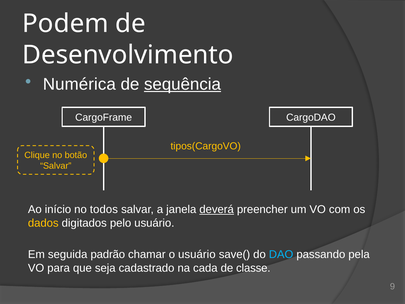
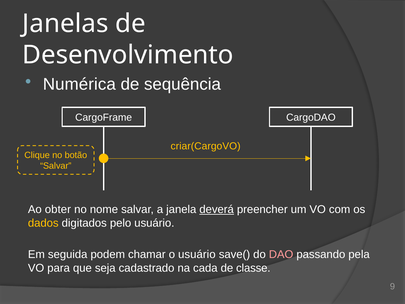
Podem: Podem -> Janelas (65, 24)
sequência underline: present -> none (182, 84)
tipos(CargoVO: tipos(CargoVO -> criar(CargoVO (206, 146)
início: início -> obter (58, 209)
todos: todos -> nome (104, 209)
padrão: padrão -> podem (108, 254)
DAO colour: light blue -> pink (281, 254)
